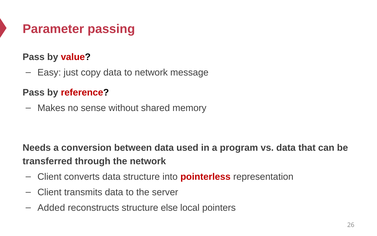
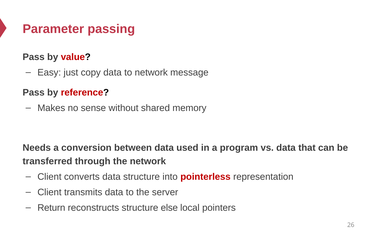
Added: Added -> Return (51, 207)
